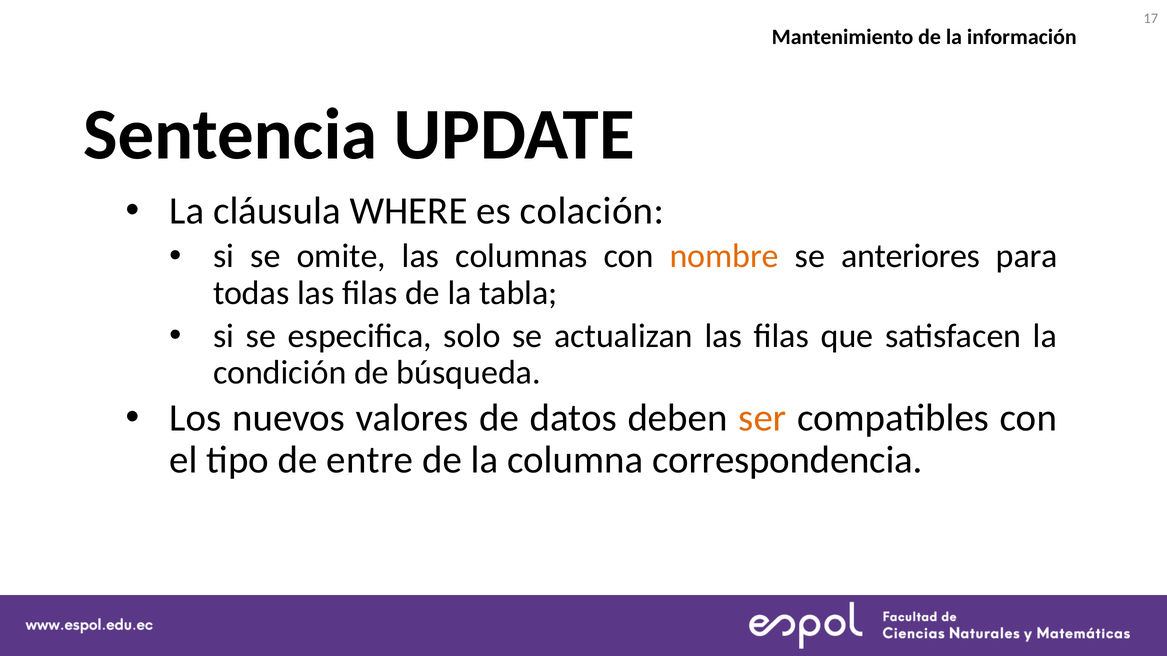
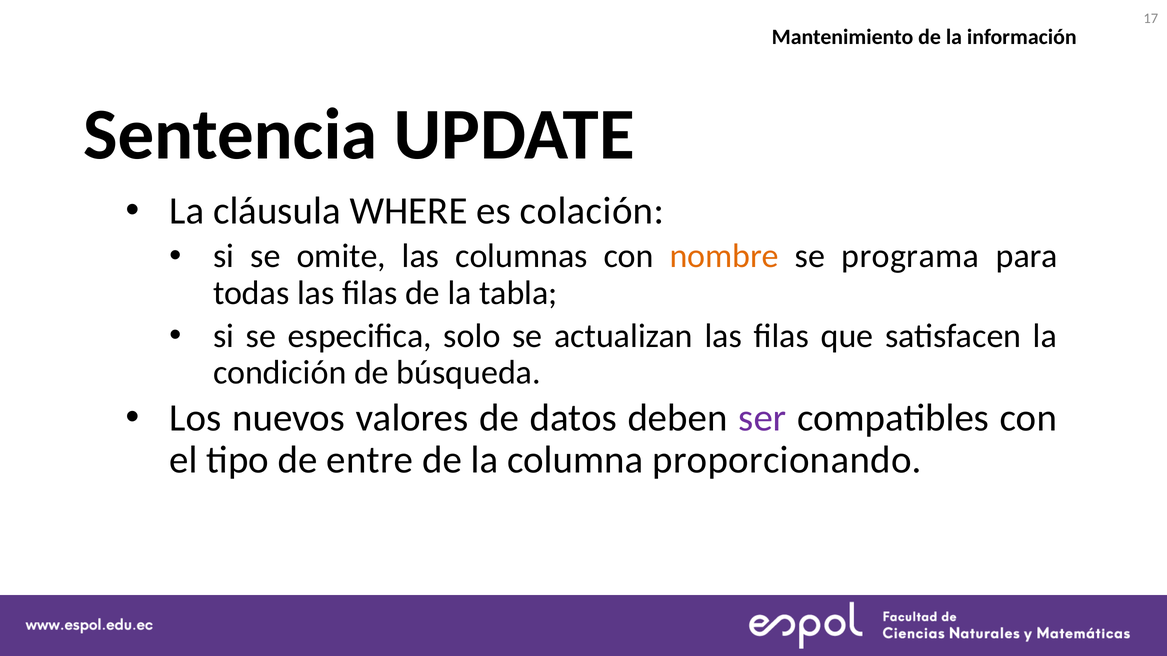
anteriores: anteriores -> programa (910, 256)
ser colour: orange -> purple (762, 418)
correspondencia: correspondencia -> proporcionando (787, 460)
